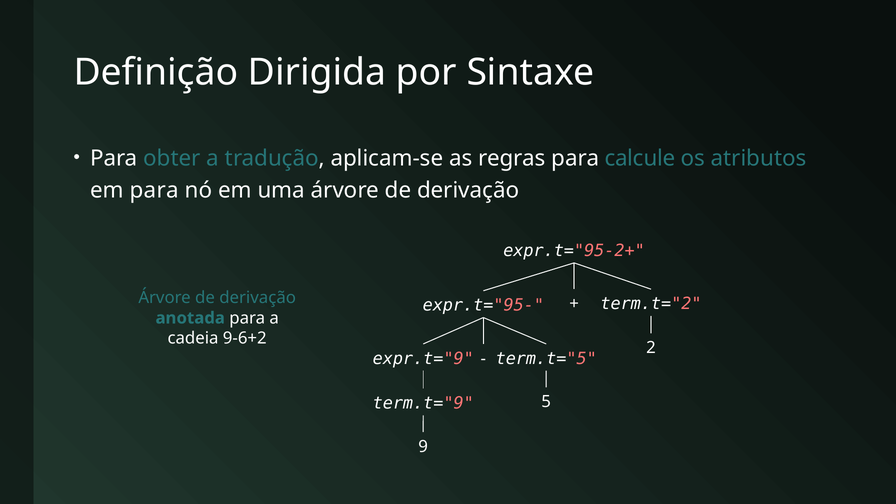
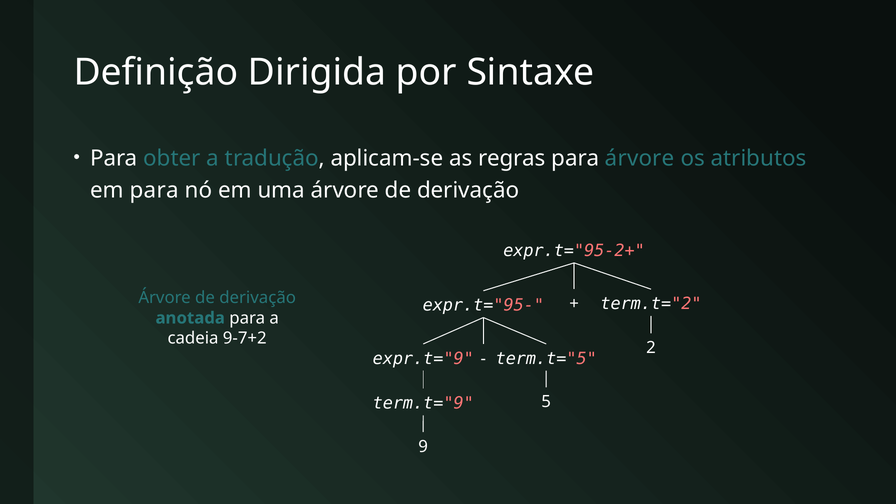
para calcule: calcule -> árvore (640, 158)
9-6+2: 9-6+2 -> 9-7+2 (245, 338)
